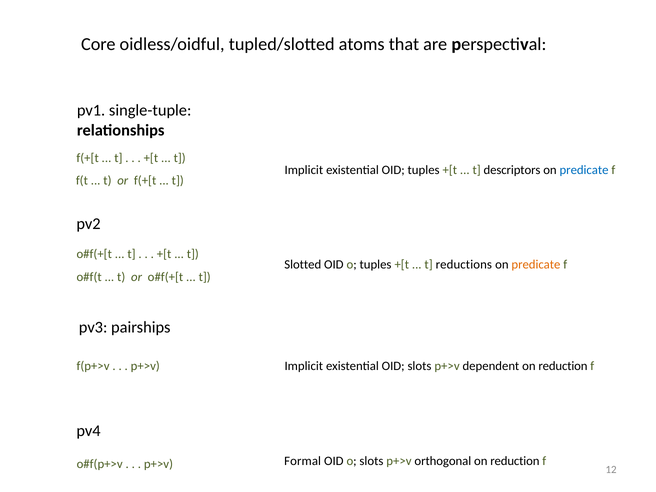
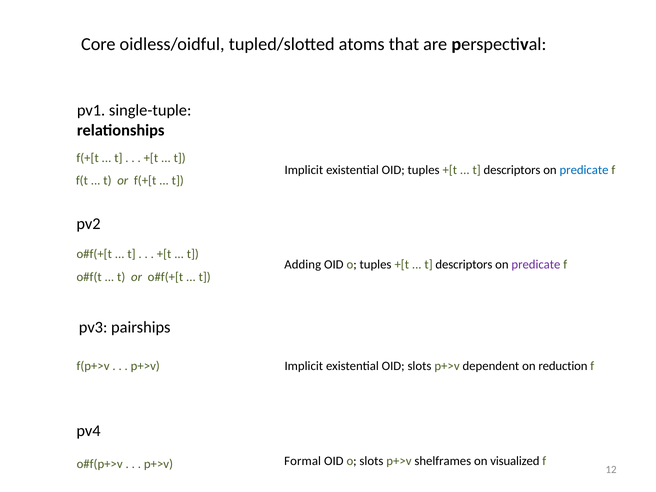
Slotted: Slotted -> Adding (303, 264)
reductions: reductions -> descriptors (464, 264)
predicate colour: orange -> purple (536, 264)
orthogonal: orthogonal -> shelframes (443, 461)
reduction: reduction -> visualized (515, 461)
